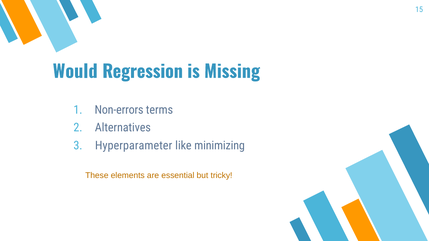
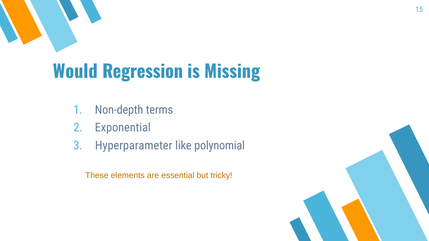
Non-errors: Non-errors -> Non-depth (119, 110)
Alternatives: Alternatives -> Exponential (123, 128)
minimizing: minimizing -> polynomial (220, 146)
